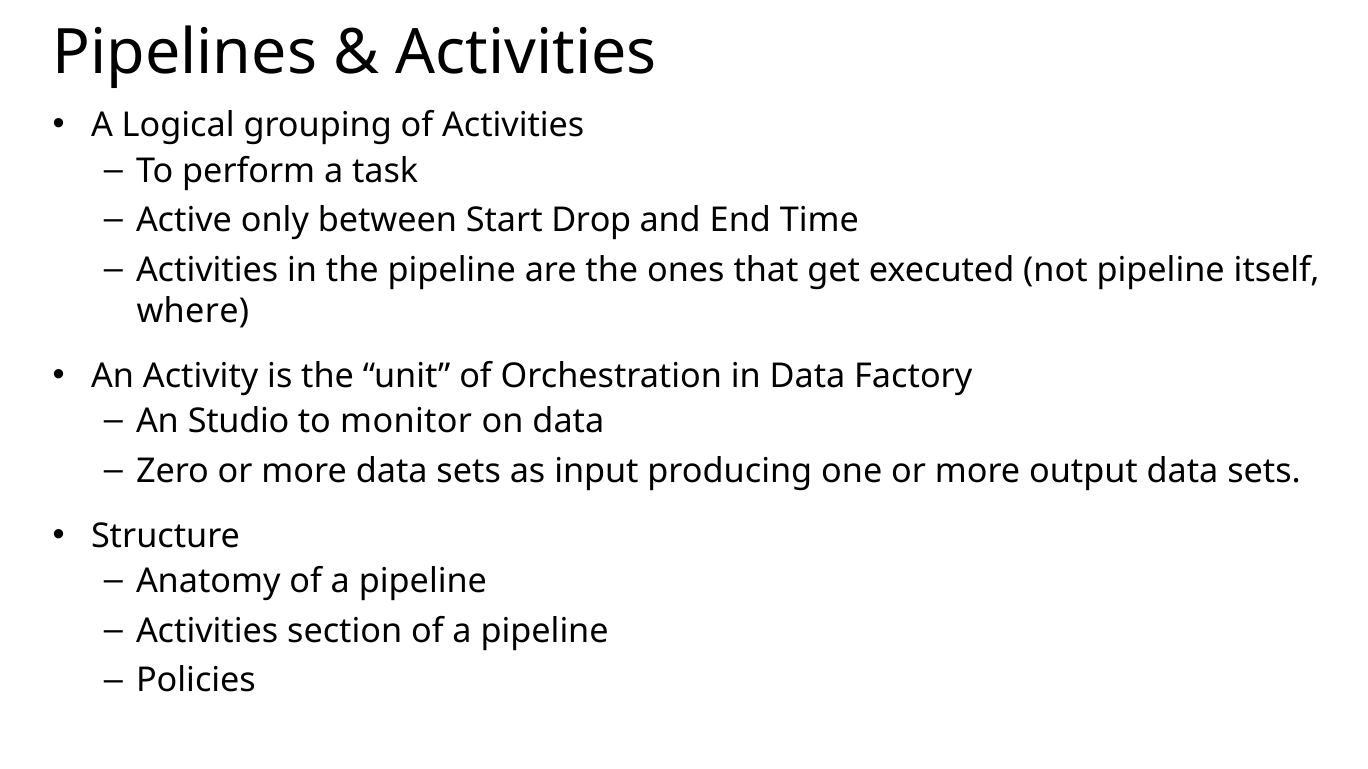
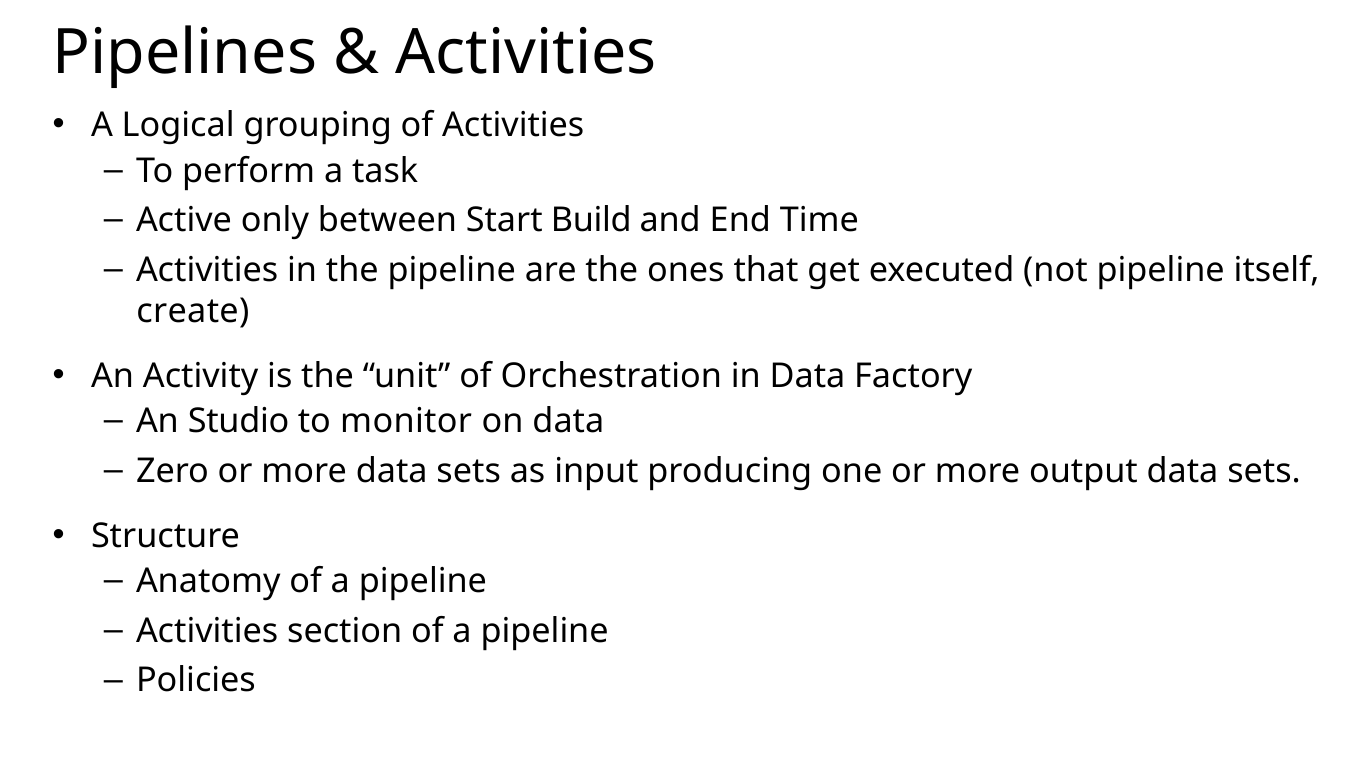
Drop: Drop -> Build (591, 220)
where: where -> create (193, 311)
